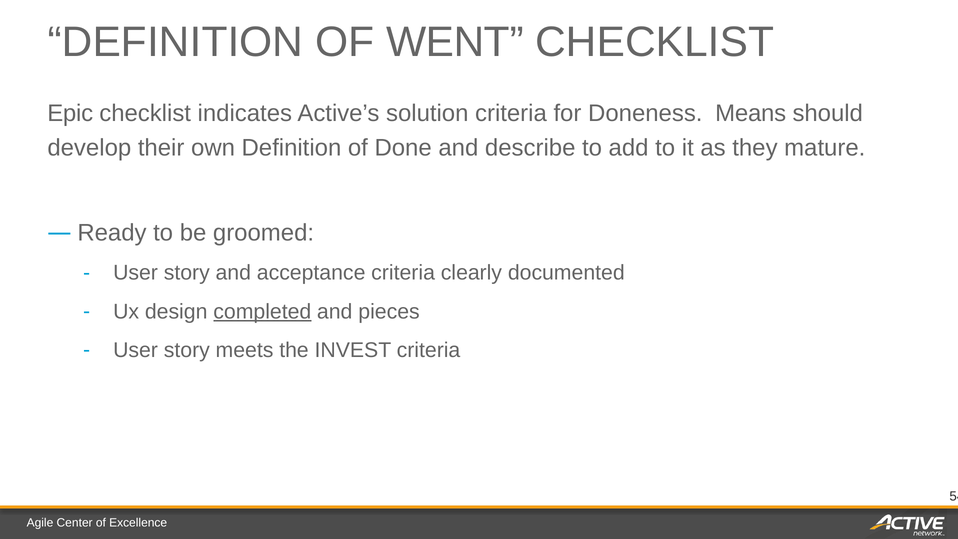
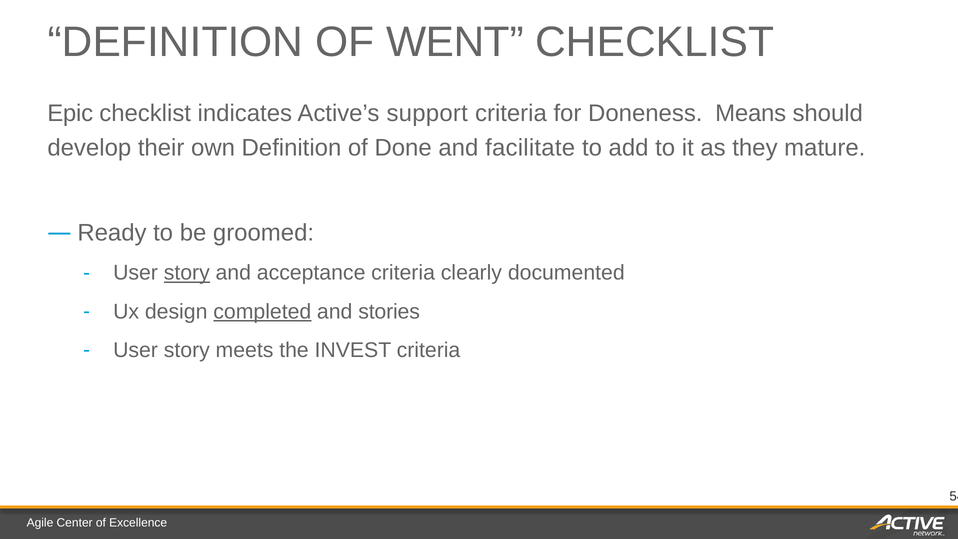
solution: solution -> support (427, 113)
describe: describe -> facilitate (530, 148)
story underline: none -> present (187, 273)
pieces: pieces -> stories (389, 312)
